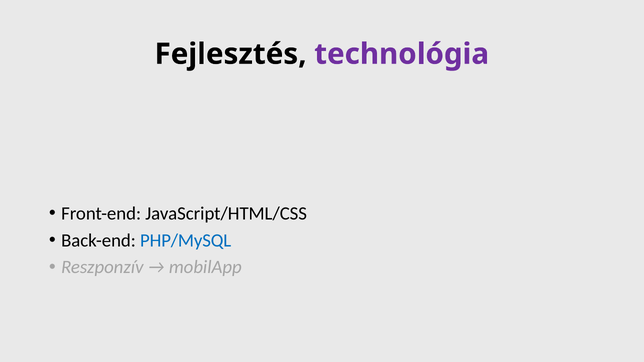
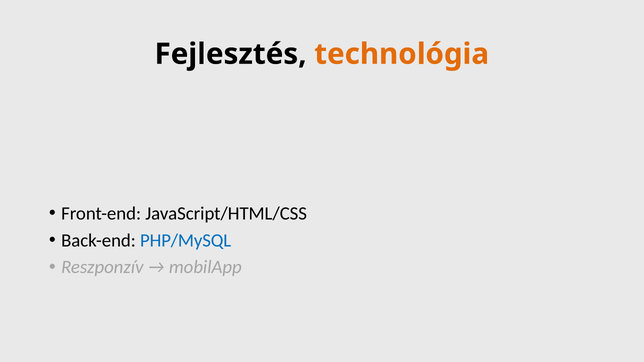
technológia colour: purple -> orange (402, 54)
